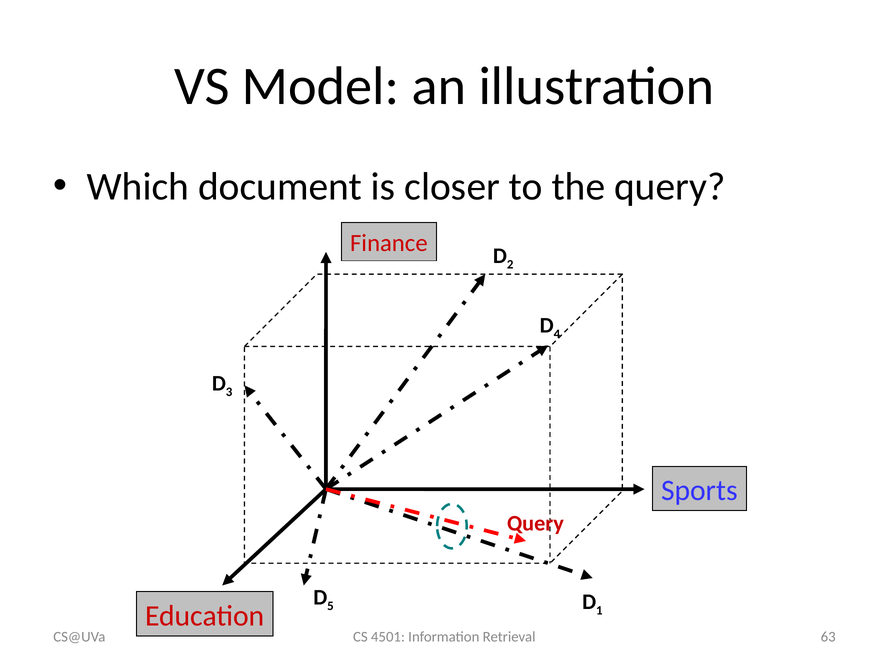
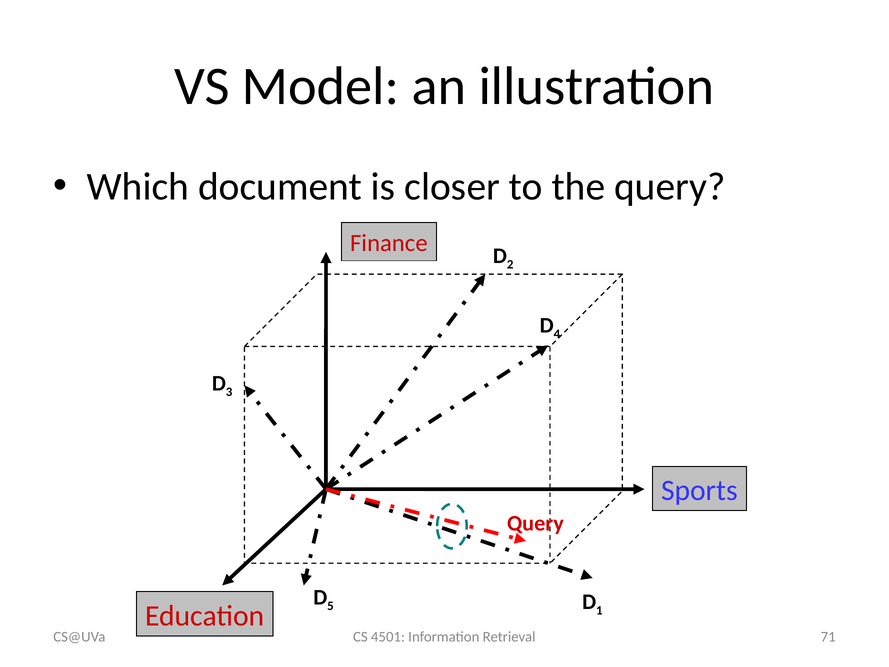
63: 63 -> 71 (828, 637)
